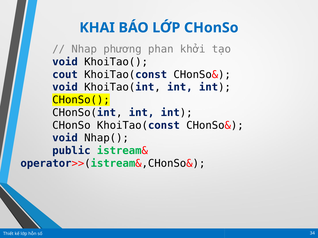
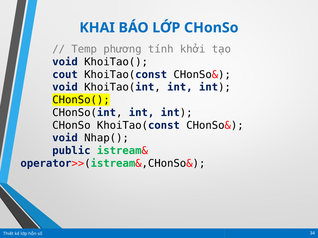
Nhap: Nhap -> Temp (84, 49)
phan: phan -> tính (161, 49)
